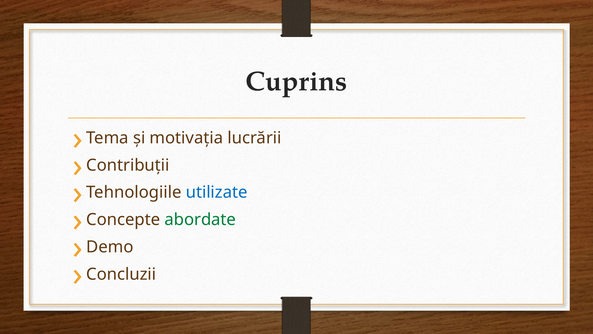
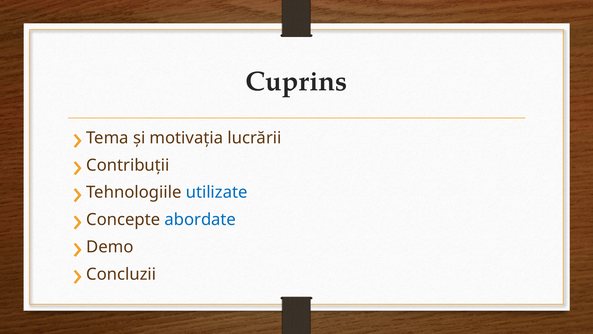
abordate colour: green -> blue (200, 219)
